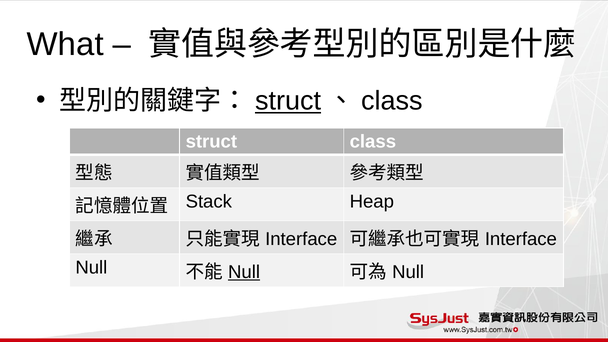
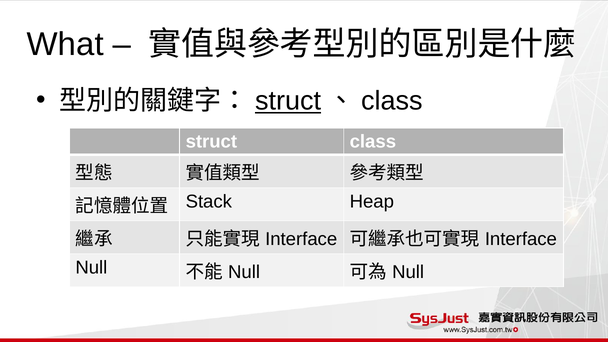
Null underline: present -> none (244, 272)
